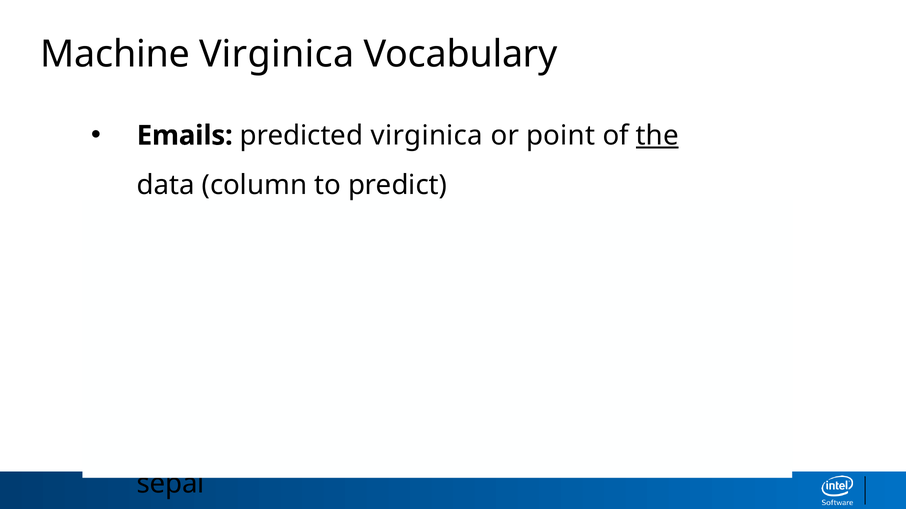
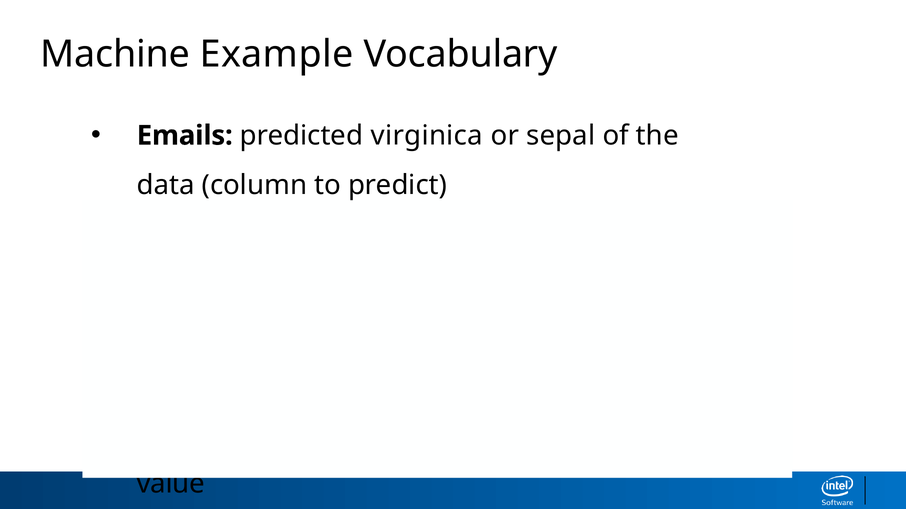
Machine Virginica: Virginica -> Example (277, 55)
or point: point -> sepal (561, 136)
the underline: present -> none (657, 136)
sepal: sepal -> value (171, 484)
